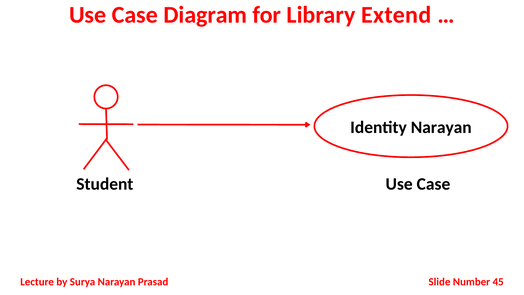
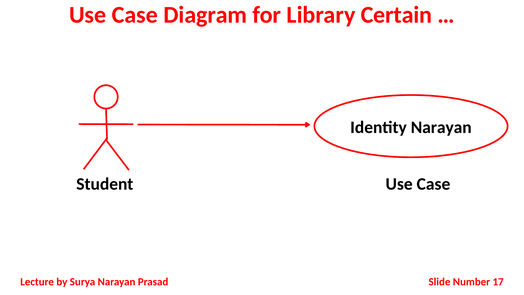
Extend: Extend -> Certain (396, 15)
45: 45 -> 17 (498, 282)
